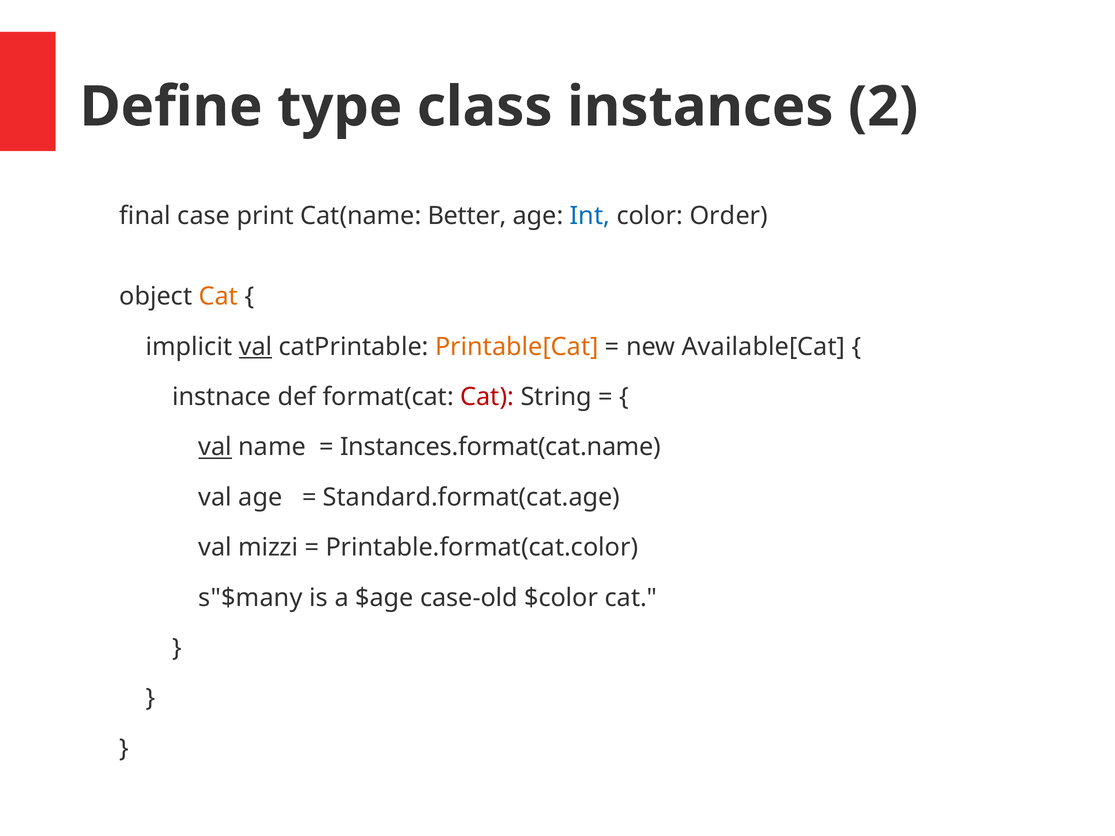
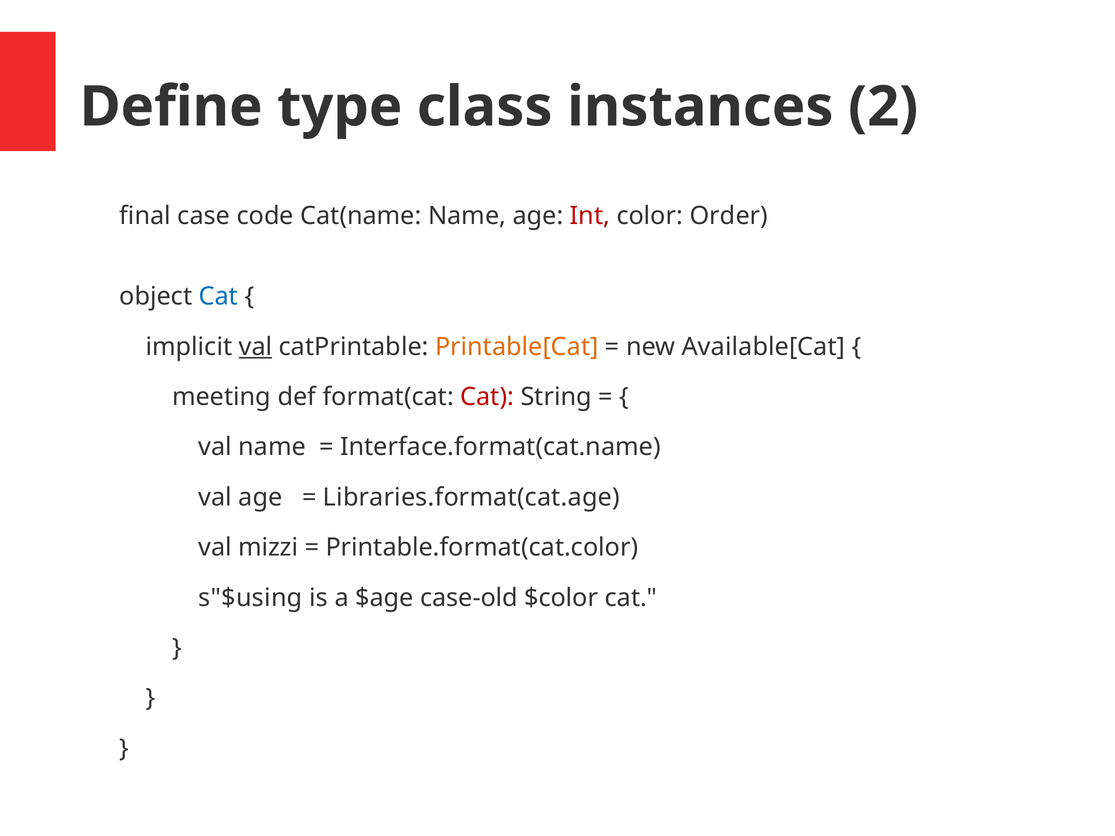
print: print -> code (265, 216)
Cat(name Better: Better -> Name (467, 216)
Int colour: blue -> red (590, 216)
Cat colour: orange -> blue (218, 297)
instnace: instnace -> meeting (222, 397)
val underline: present -> none (215, 447)
Instances.format(cat.name: Instances.format(cat.name -> Interface.format(cat.name (500, 447)
Standard.format(cat.age: Standard.format(cat.age -> Libraries.format(cat.age (471, 497)
s"$many: s"$many -> s"$using (250, 598)
